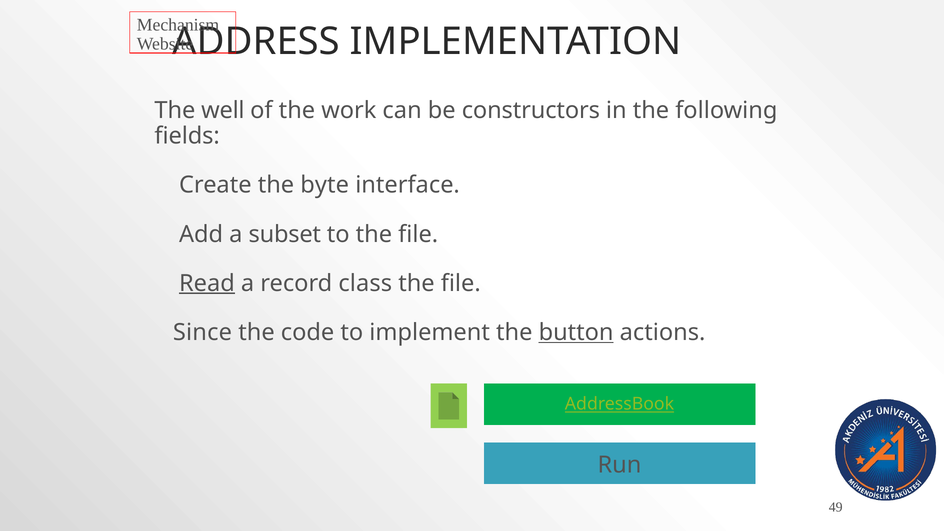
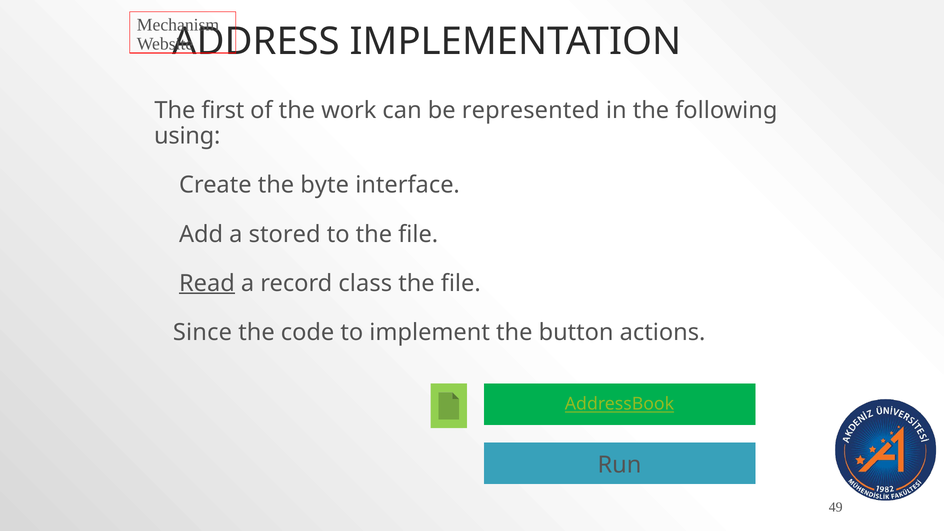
well: well -> first (223, 111)
constructors: constructors -> represented (531, 111)
fields: fields -> using (187, 136)
subset: subset -> stored (285, 234)
button underline: present -> none (576, 332)
